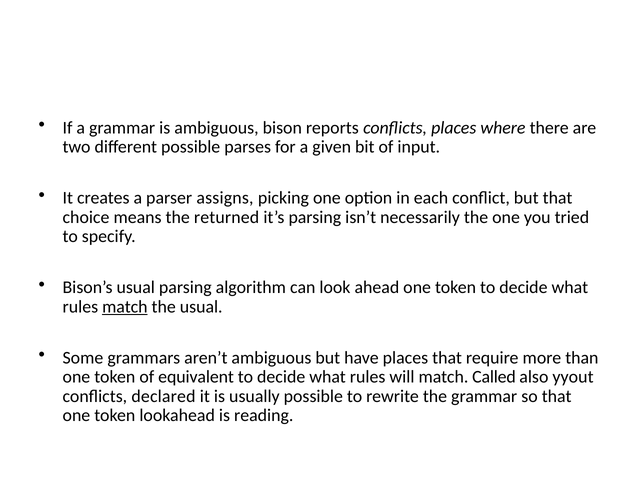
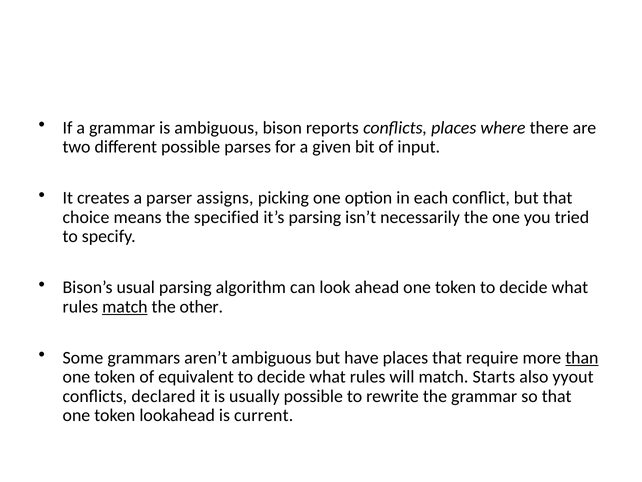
returned: returned -> specified (227, 217)
the usual: usual -> other (201, 306)
than underline: none -> present (582, 357)
Called: Called -> Starts (494, 377)
reading: reading -> current (264, 415)
